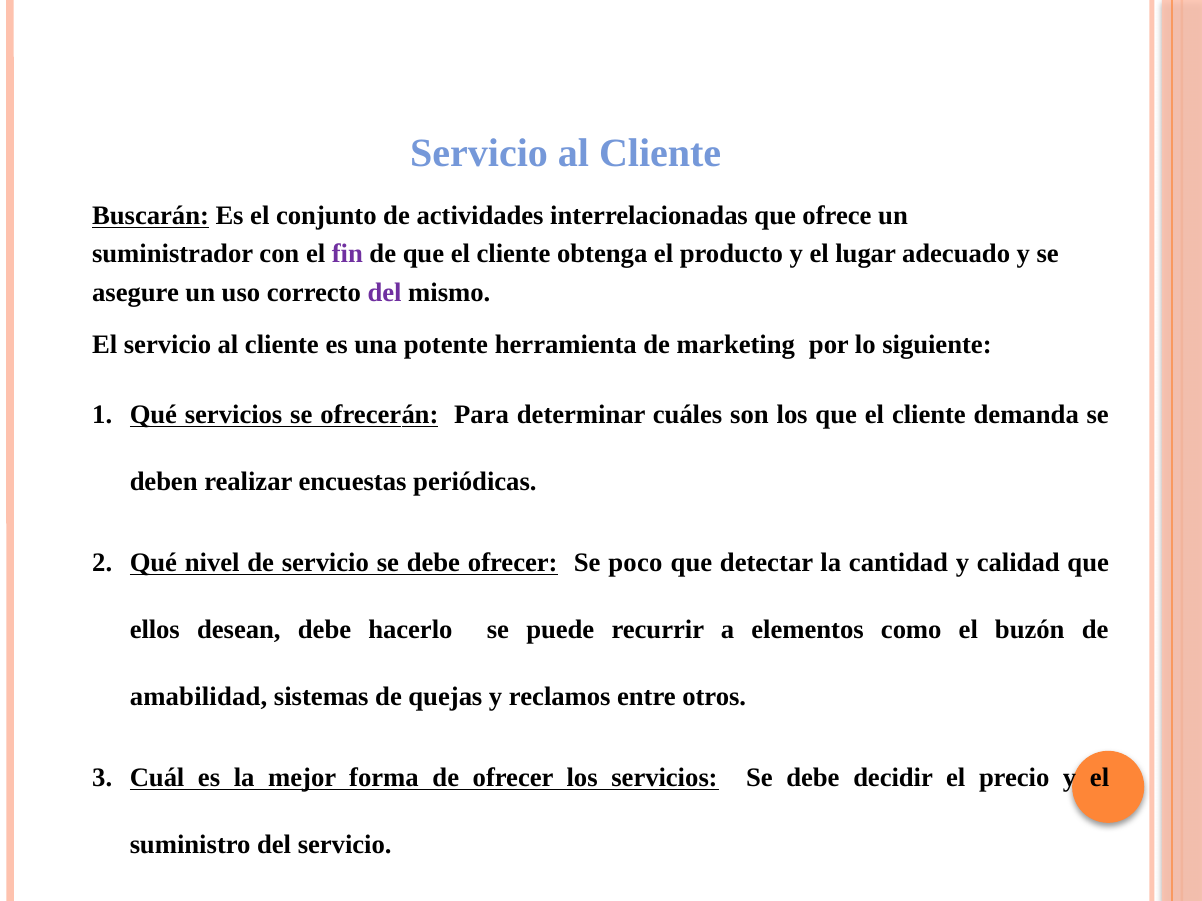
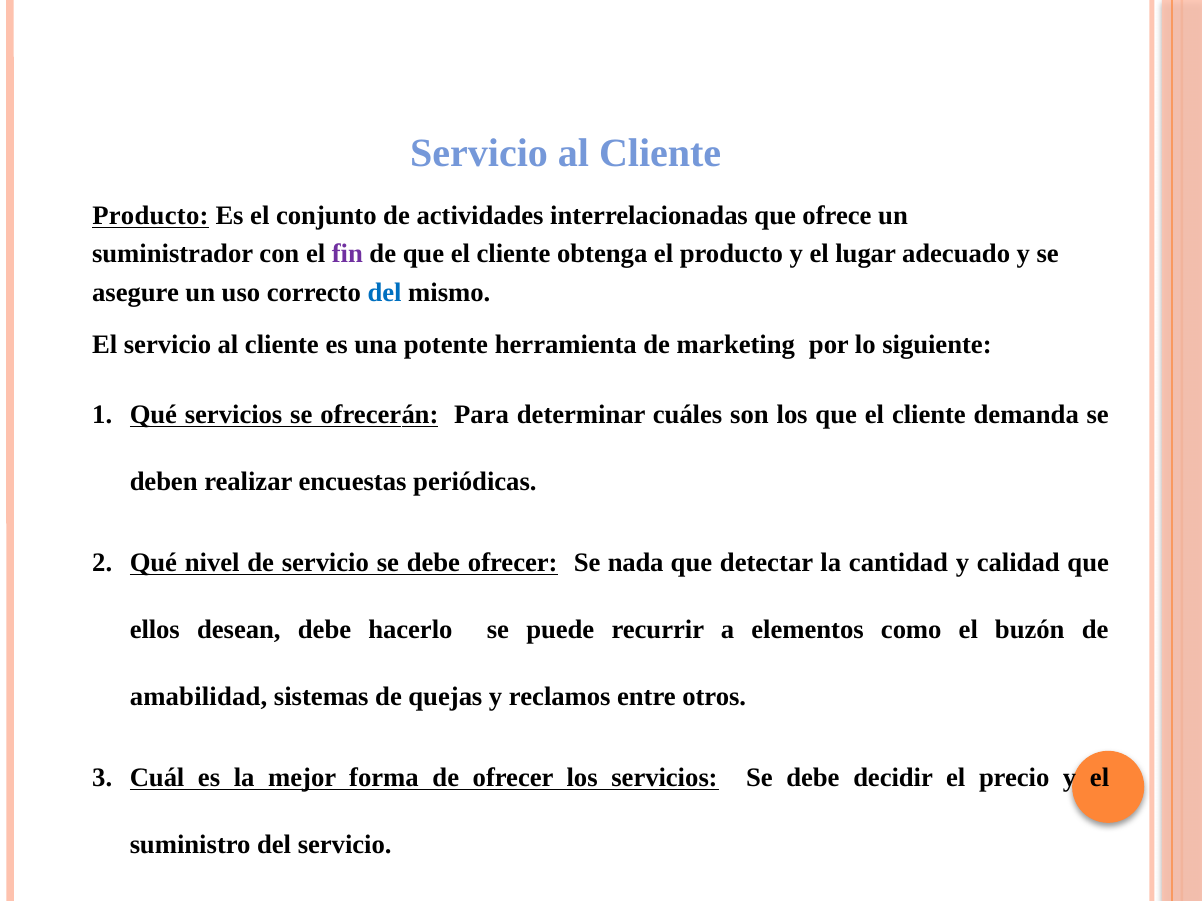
Buscarán: Buscarán -> Producto (150, 216)
del colour: purple -> blue (385, 293)
poco: poco -> nada (636, 563)
